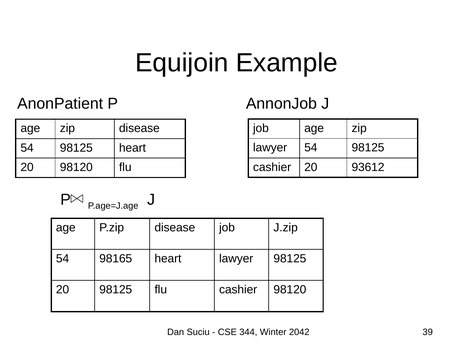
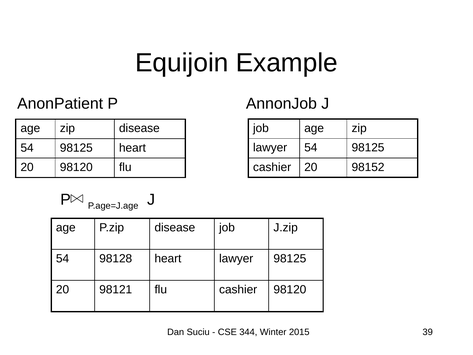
93612: 93612 -> 98152 (368, 167)
98165: 98165 -> 98128 (116, 258)
20 98125: 98125 -> 98121 (116, 289)
2042: 2042 -> 2015 (299, 332)
